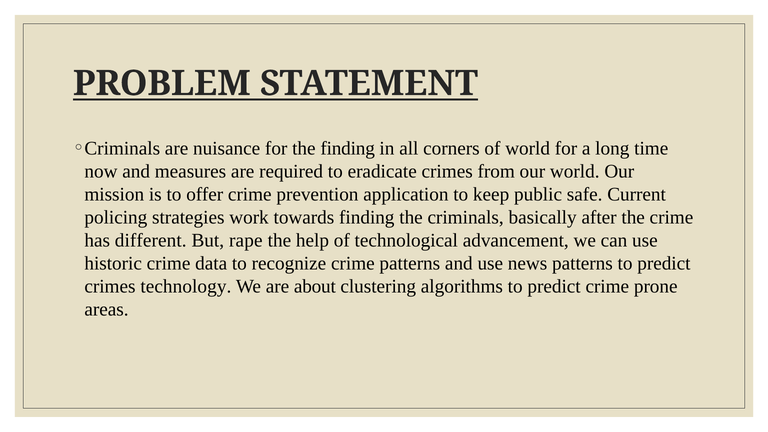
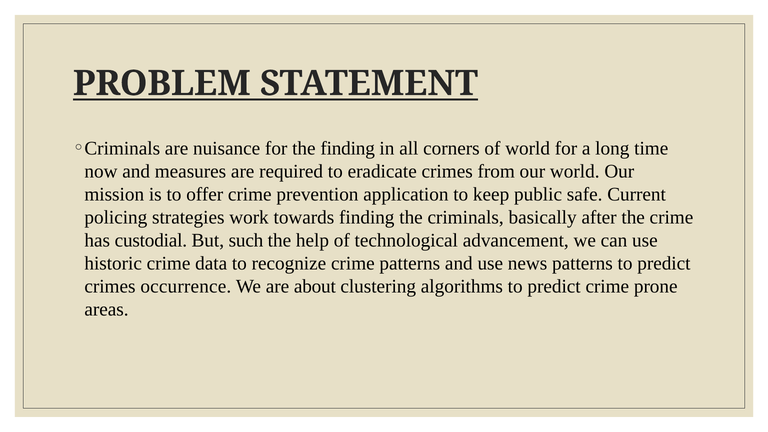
different: different -> custodial (151, 240)
rape: rape -> such (246, 240)
technology: technology -> occurrence (186, 286)
